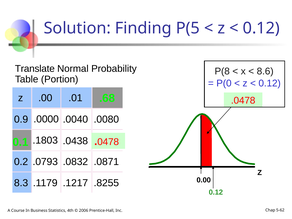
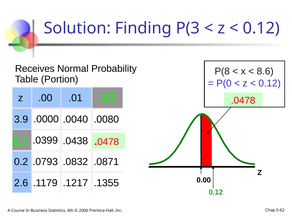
P(5: P(5 -> P(3 (188, 28)
Translate: Translate -> Receives (35, 69)
.68: .68 -> .32 (107, 98)
0.9: 0.9 -> 3.9 (21, 119)
.1803: .1803 -> .0399 (45, 140)
8.3: 8.3 -> 2.6 (21, 183)
.8255: .8255 -> .1355 (106, 183)
